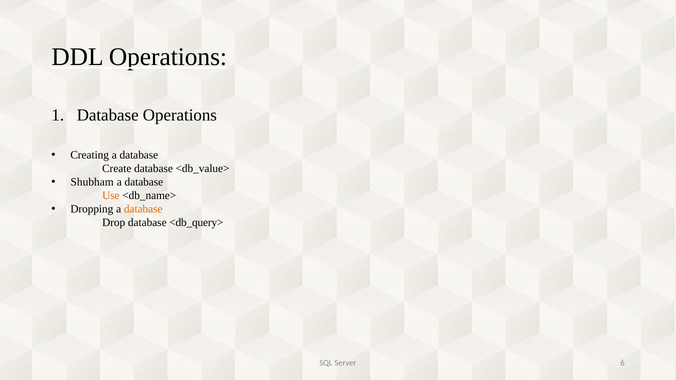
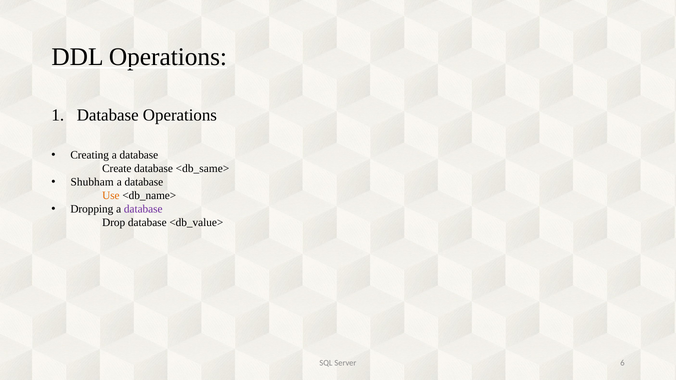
<db_value>: <db_value> -> <db_same> (202, 169)
database colour: orange -> purple (143, 209)
<db_query>: <db_query> -> <db_value> (196, 223)
